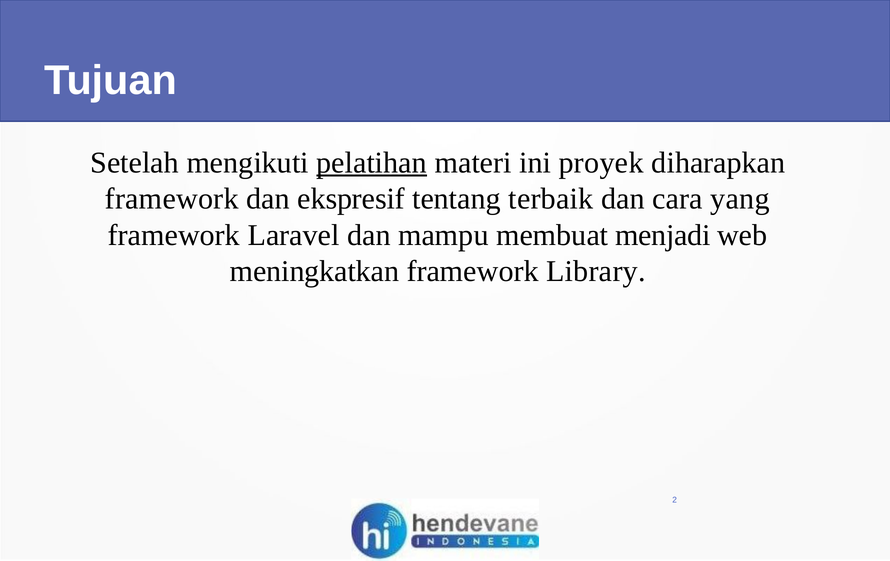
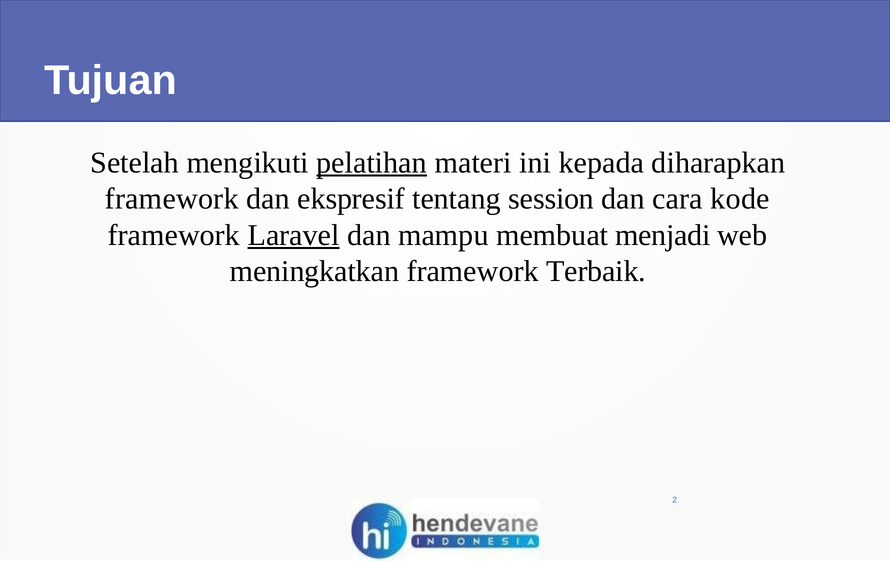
proyek: proyek -> kepada (601, 163)
terbaik: terbaik -> session (551, 199)
yang: yang -> kode (740, 199)
Laravel underline: none -> present (294, 235)
Library: Library -> Terbaik (596, 271)
